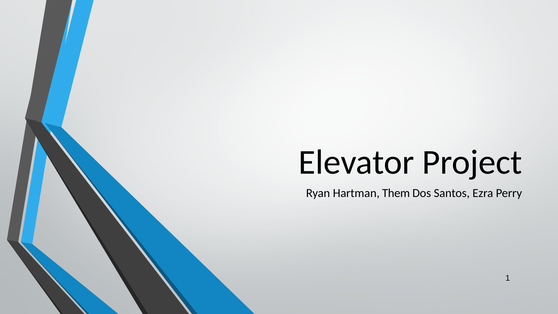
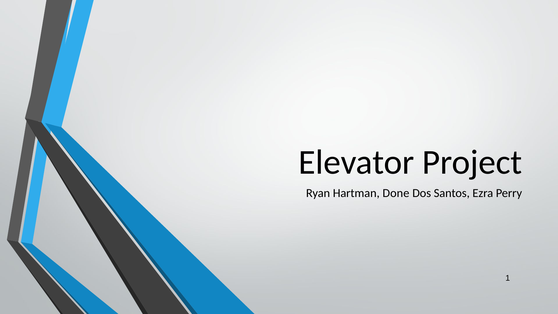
Them: Them -> Done (396, 193)
